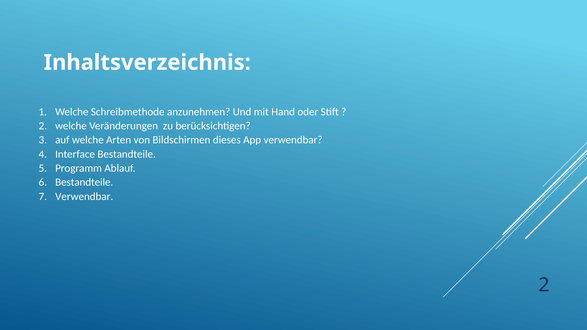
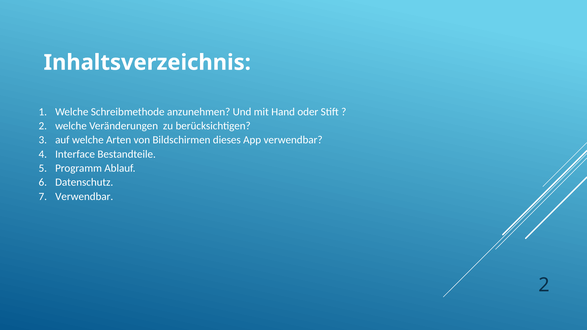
Bestandteile: Bestandteile -> Datenschutz (84, 182)
